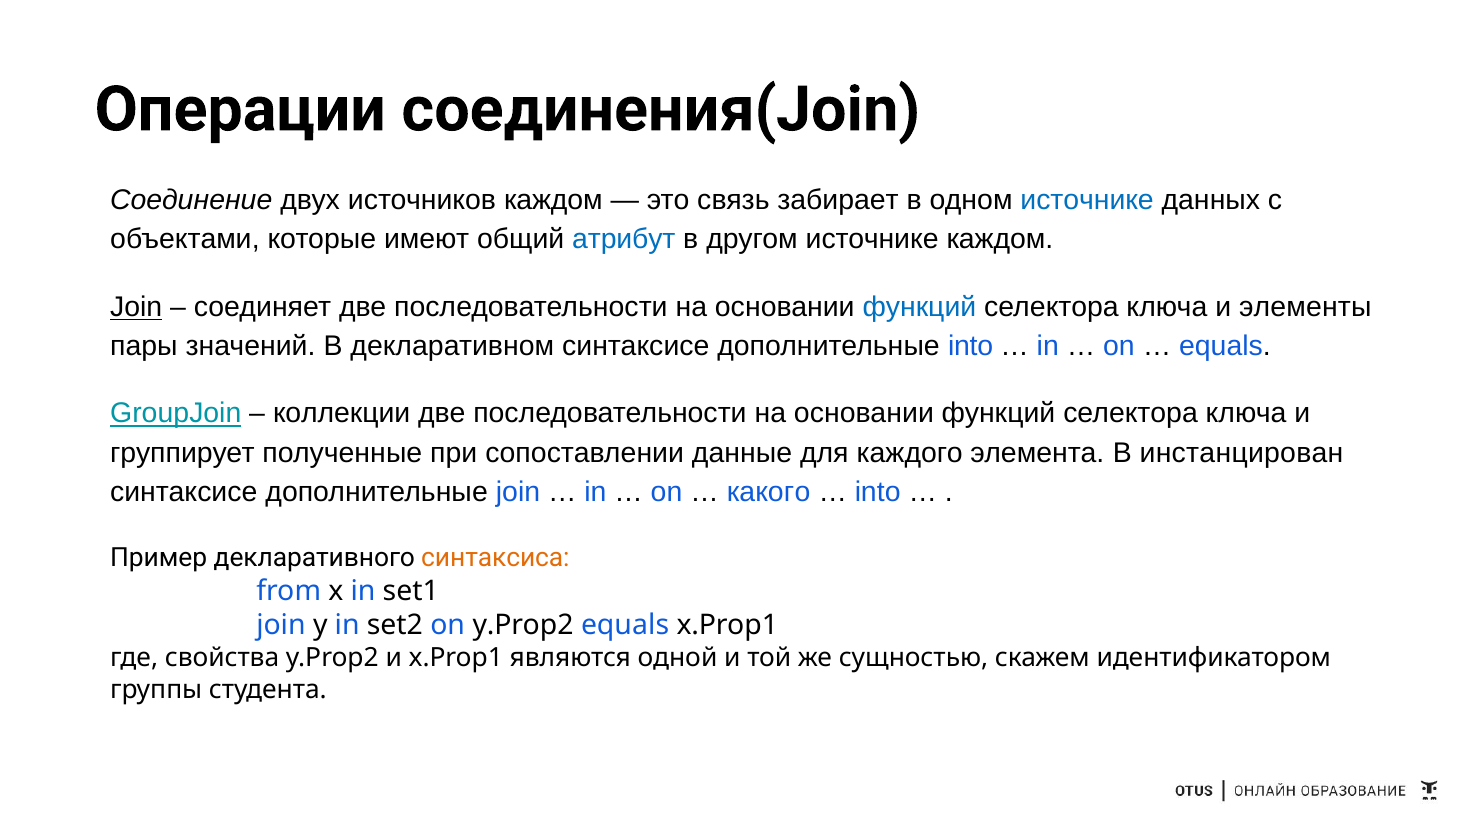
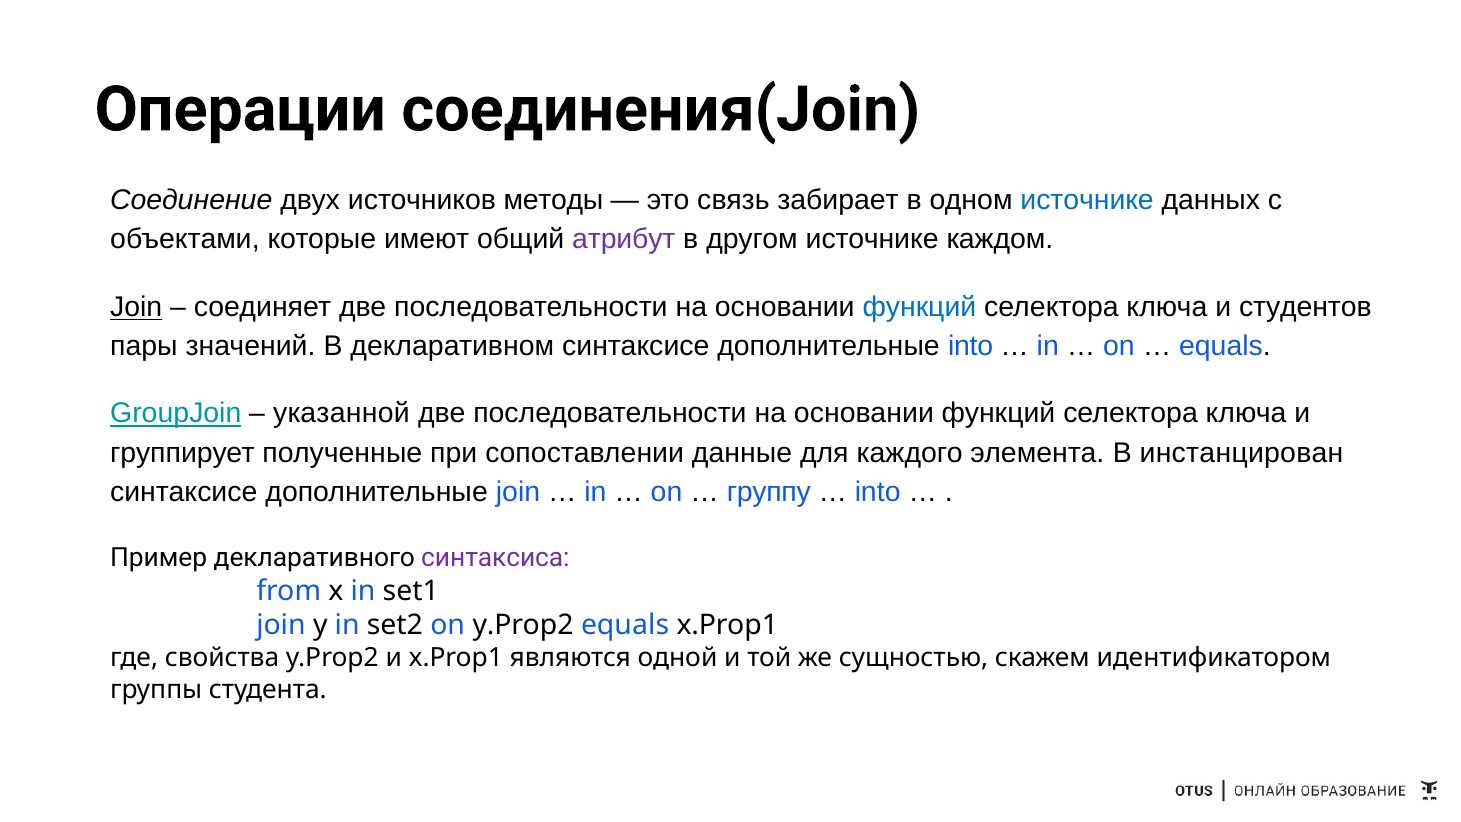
источников каждом: каждом -> методы (553, 200)
атрибут colour: blue -> purple (624, 239)
элементы: элементы -> студентов (1305, 307)
коллекции: коллекции -> указанной (341, 414)
какого: какого -> группу (769, 492)
синтаксиса colour: orange -> purple (495, 558)
